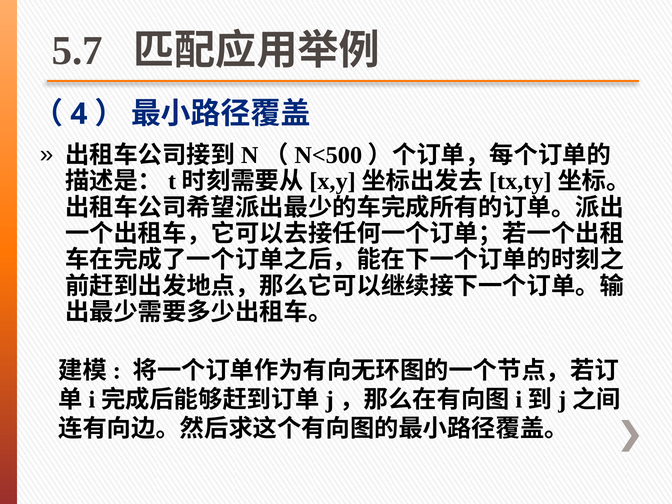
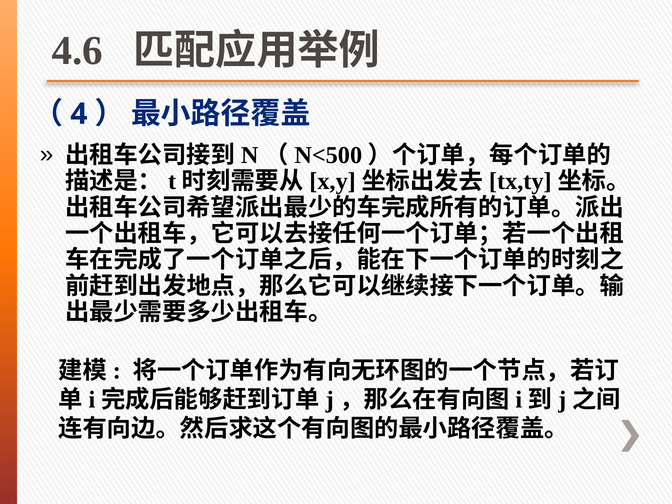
5.7: 5.7 -> 4.6 (77, 51)
